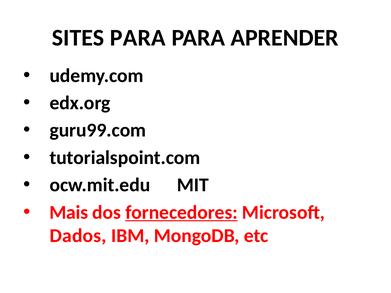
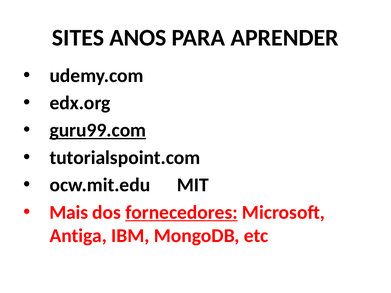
SITES PARA: PARA -> ANOS (138, 38)
guru99.com underline: none -> present (98, 130)
Dados: Dados -> Antiga (78, 236)
